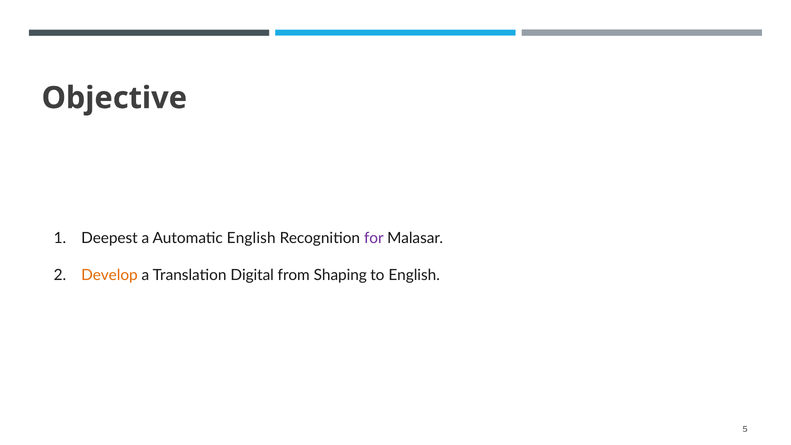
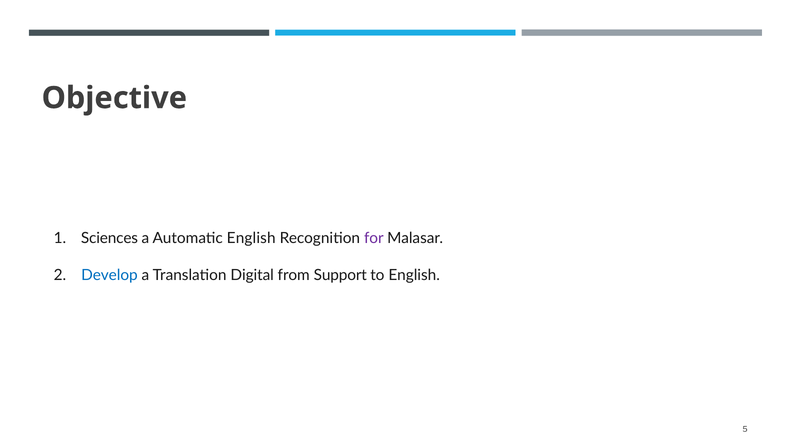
Deepest: Deepest -> Sciences (109, 238)
Develop colour: orange -> blue (109, 275)
Shaping: Shaping -> Support (340, 275)
